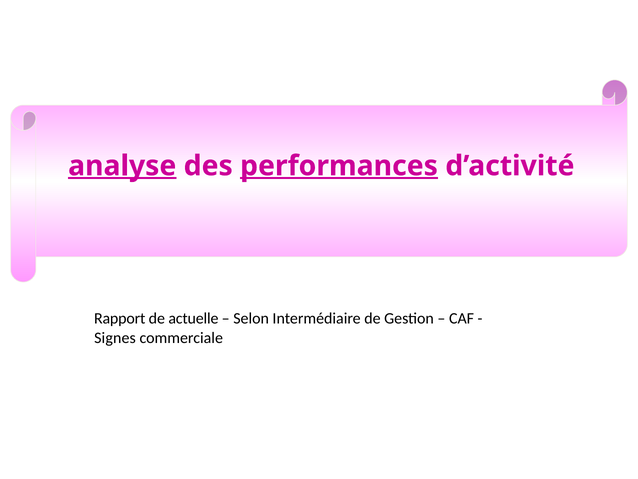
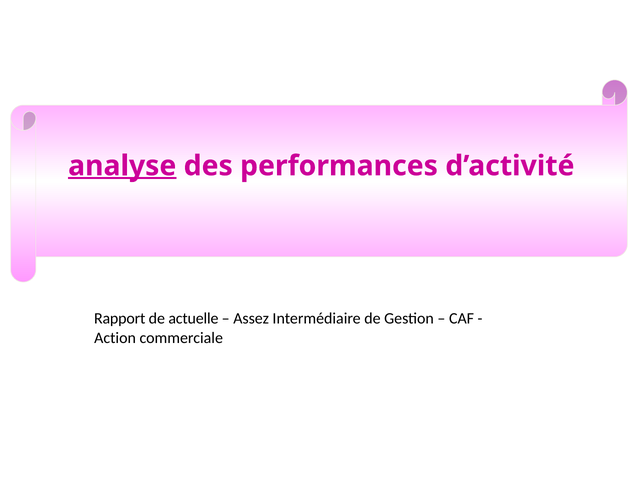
performances underline: present -> none (339, 166)
Selon: Selon -> Assez (251, 318)
Signes: Signes -> Action (115, 337)
